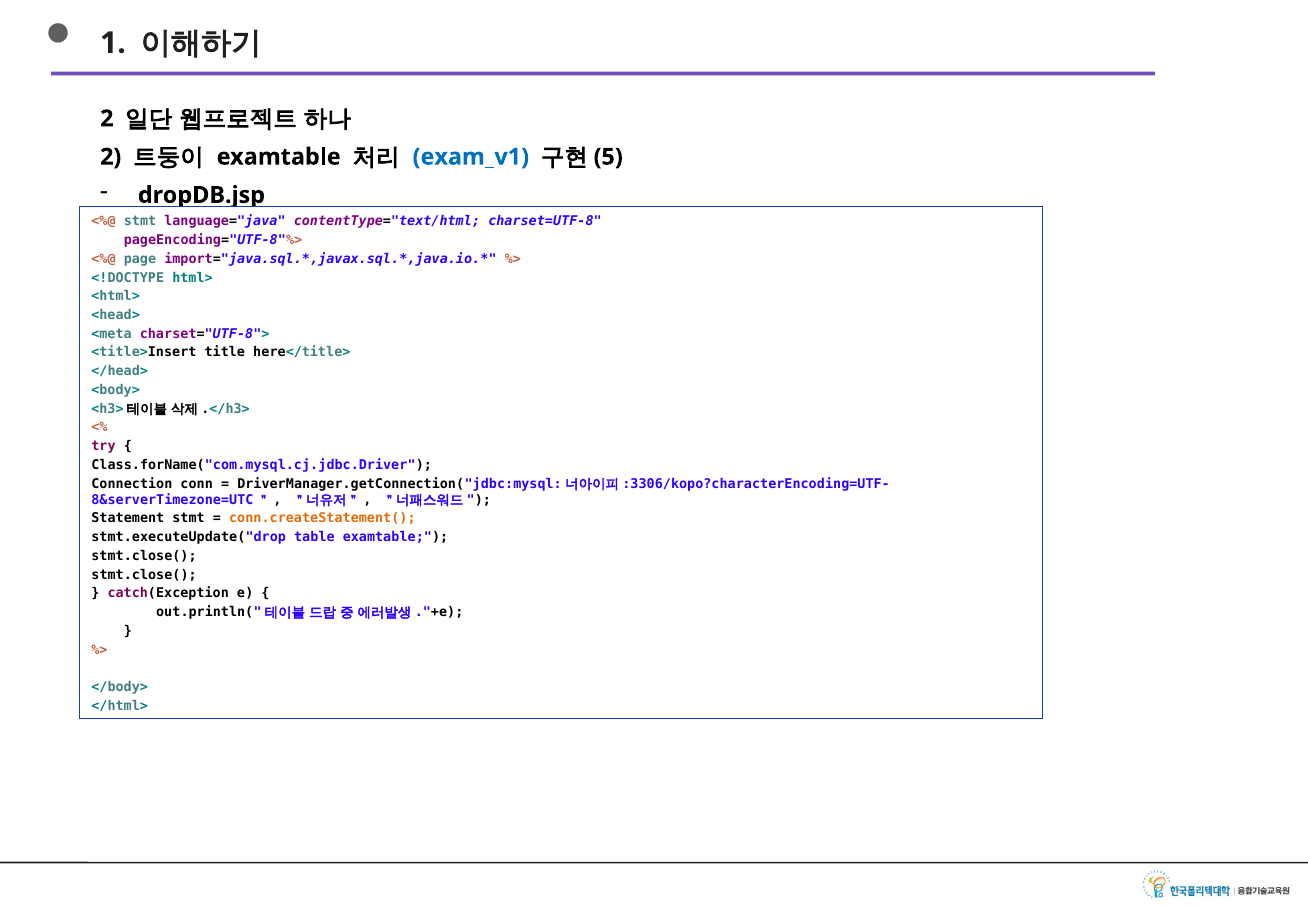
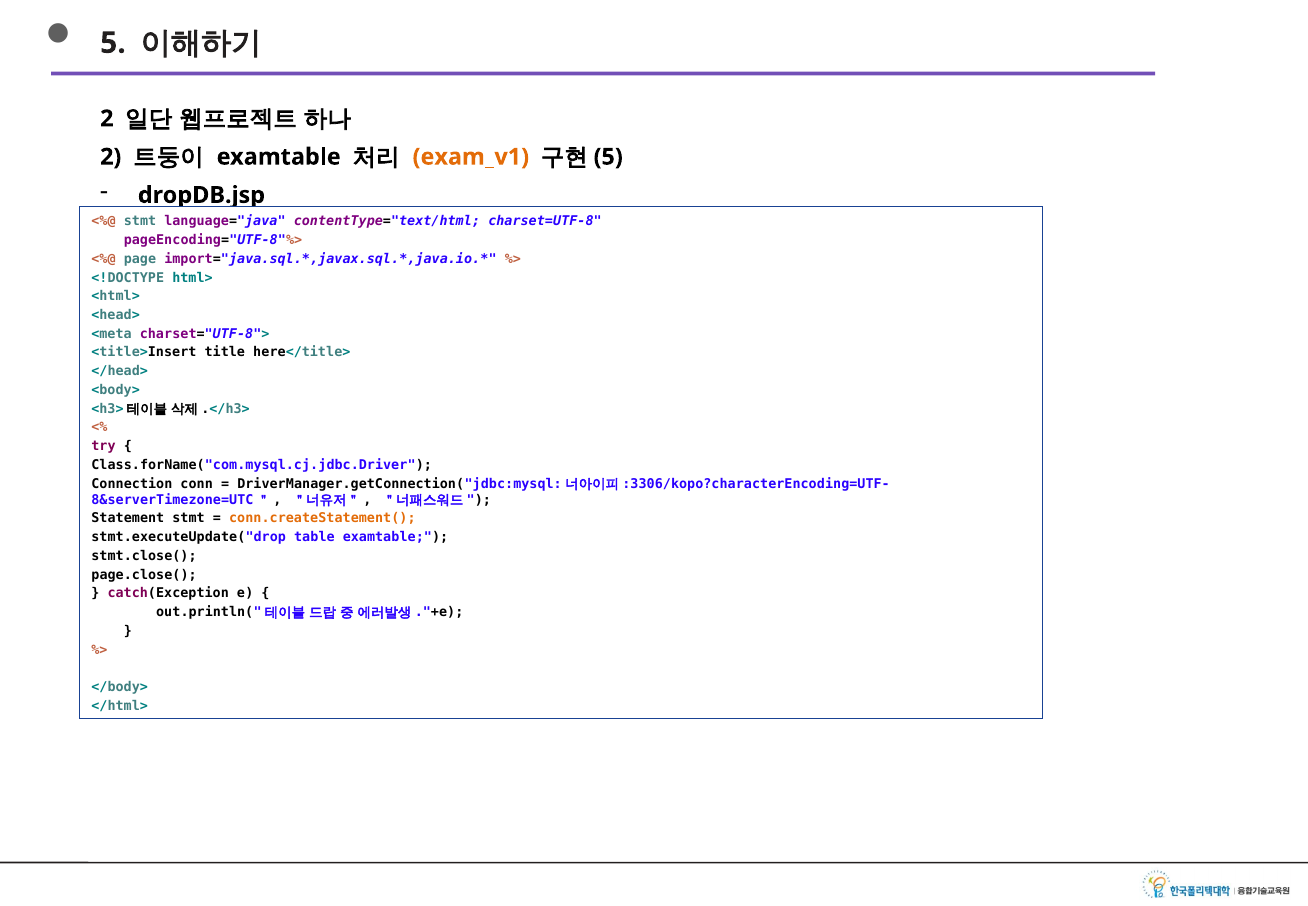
1: 1 -> 5 (113, 43)
exam_v1 colour: blue -> orange (471, 157)
stmt.close(: stmt.close( -> page.close( (144, 574)
